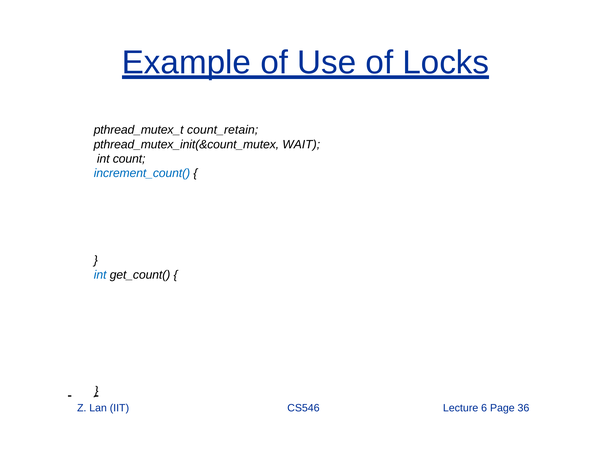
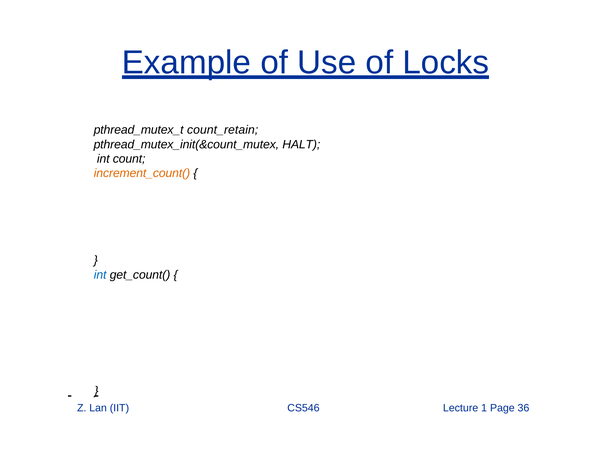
WAIT: WAIT -> HALT (301, 144)
increment_count( colour: blue -> orange (142, 173)
6: 6 -> 1 (484, 408)
